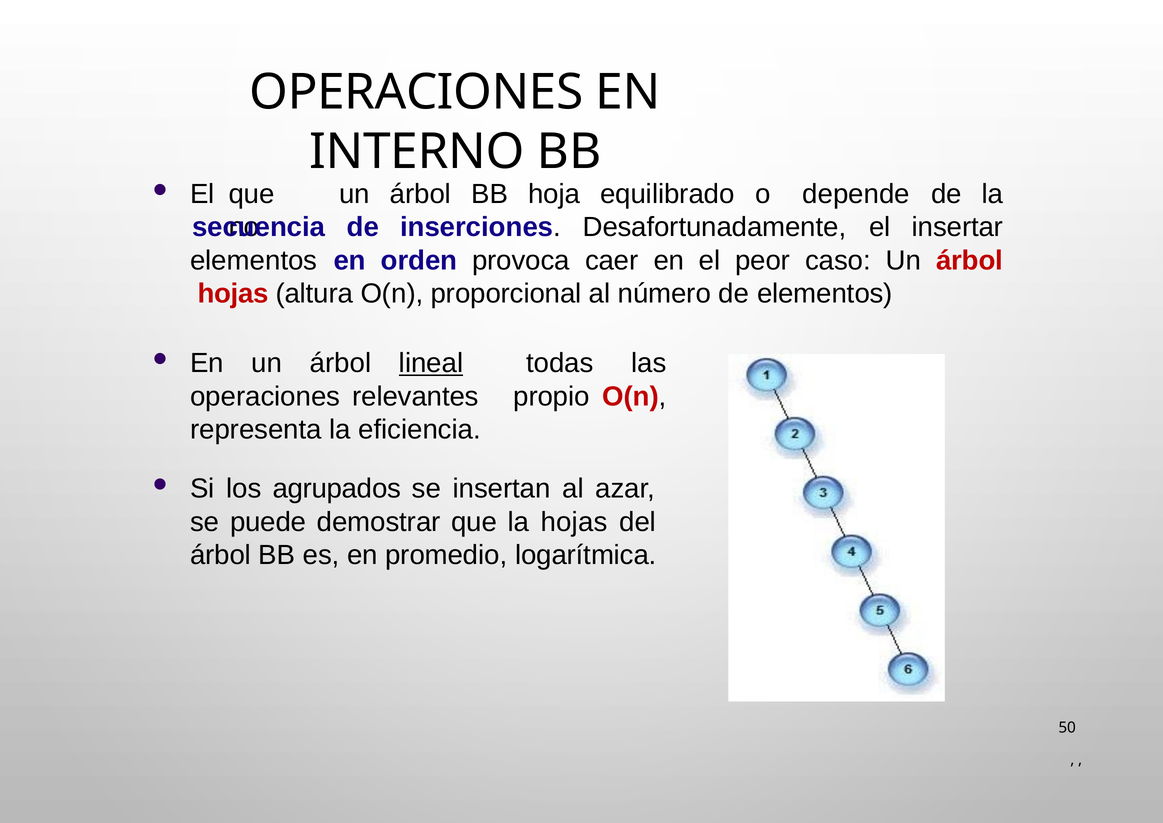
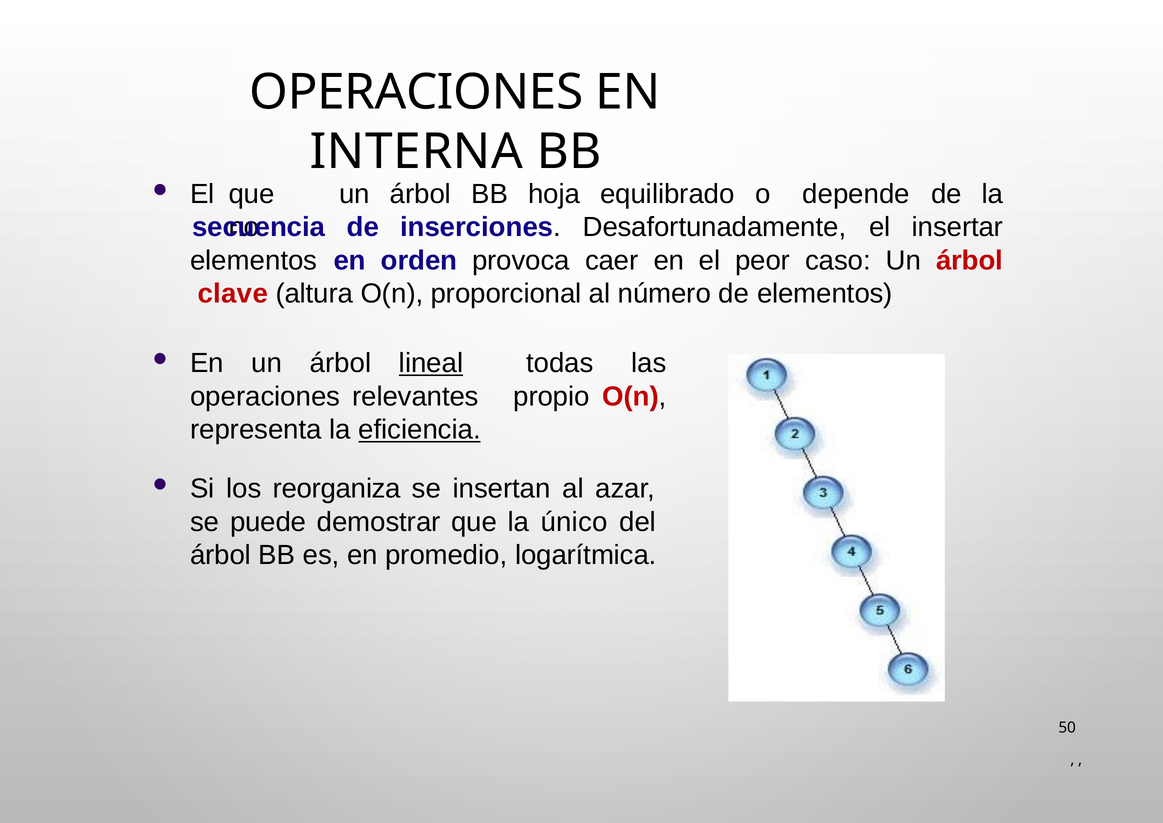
INTERNO: INTERNO -> INTERNA (416, 152)
hojas: hojas -> clave (233, 293)
eficiencia underline: none -> present (419, 429)
agrupados: agrupados -> reorganiza (337, 488)
la hojas: hojas -> único (574, 522)
